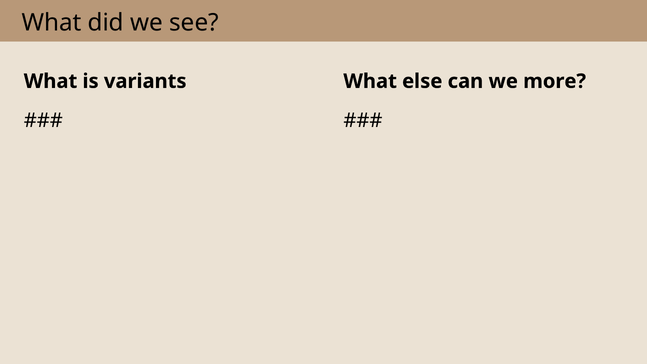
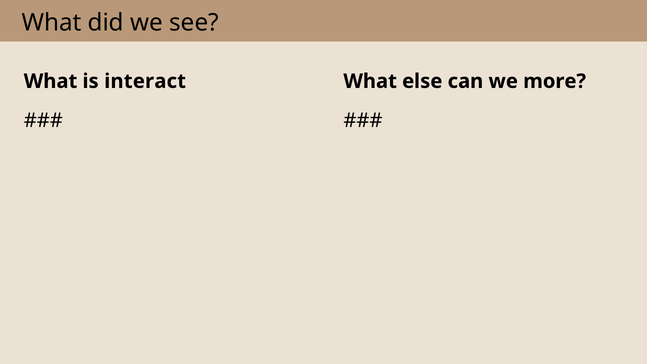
variants: variants -> interact (145, 81)
